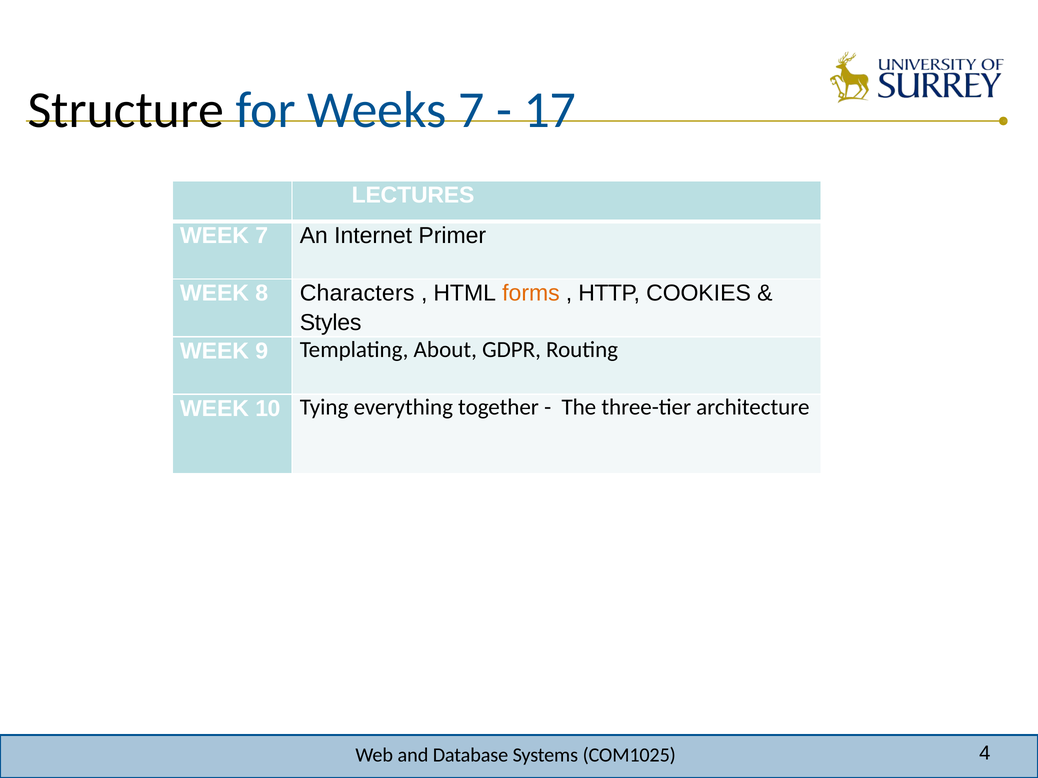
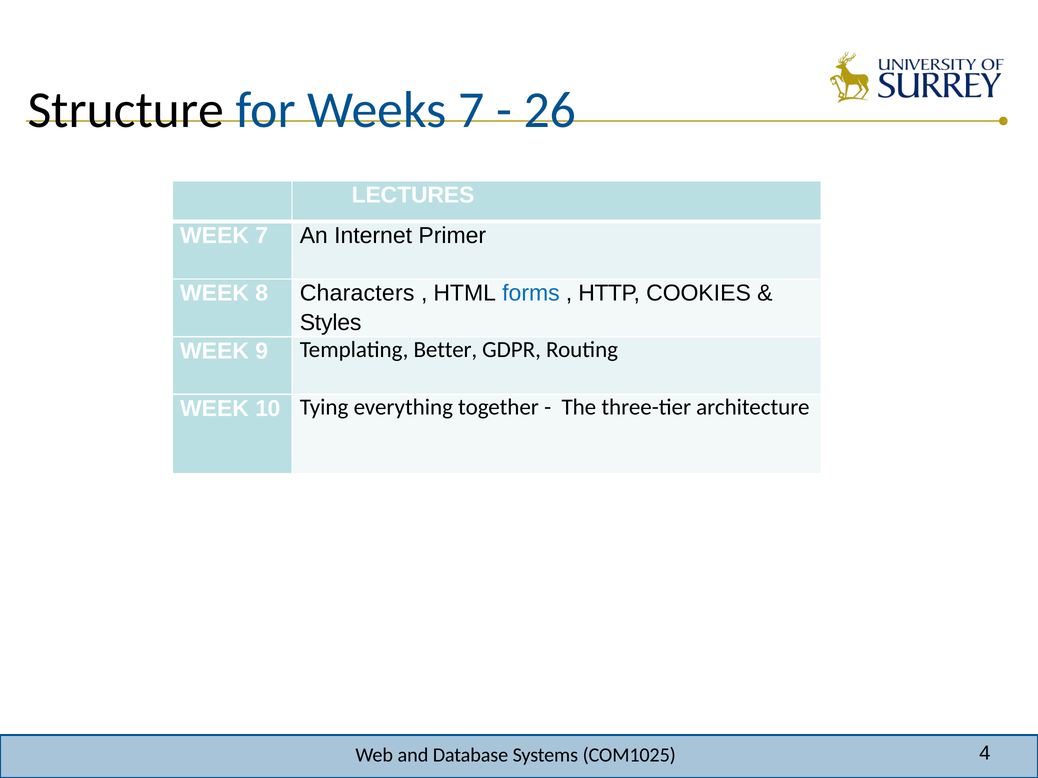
17: 17 -> 26 (550, 110)
forms colour: orange -> blue (531, 294)
About: About -> Better (445, 350)
